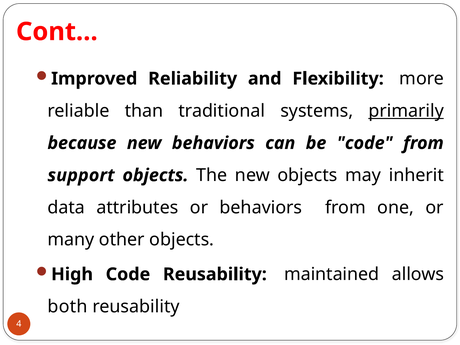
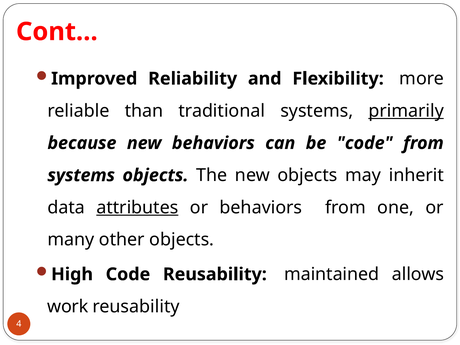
support: support -> systems (81, 175)
attributes underline: none -> present (137, 208)
both: both -> work (68, 307)
